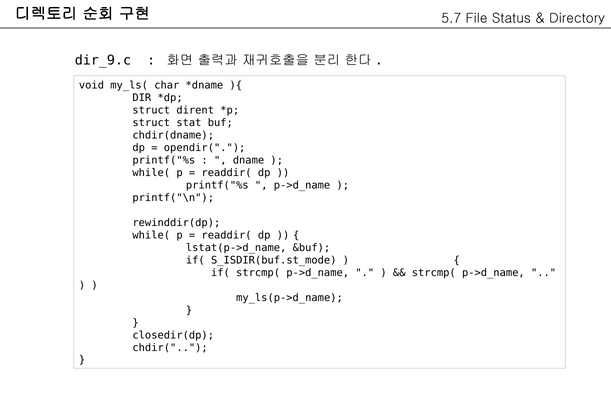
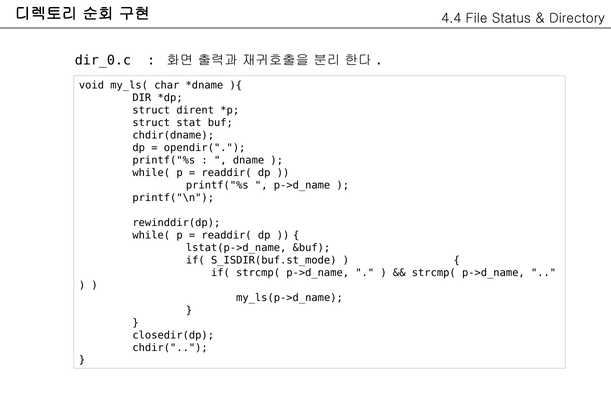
5.7: 5.7 -> 4.4 (451, 18)
dir_9.c: dir_9.c -> dir_0.c (103, 61)
